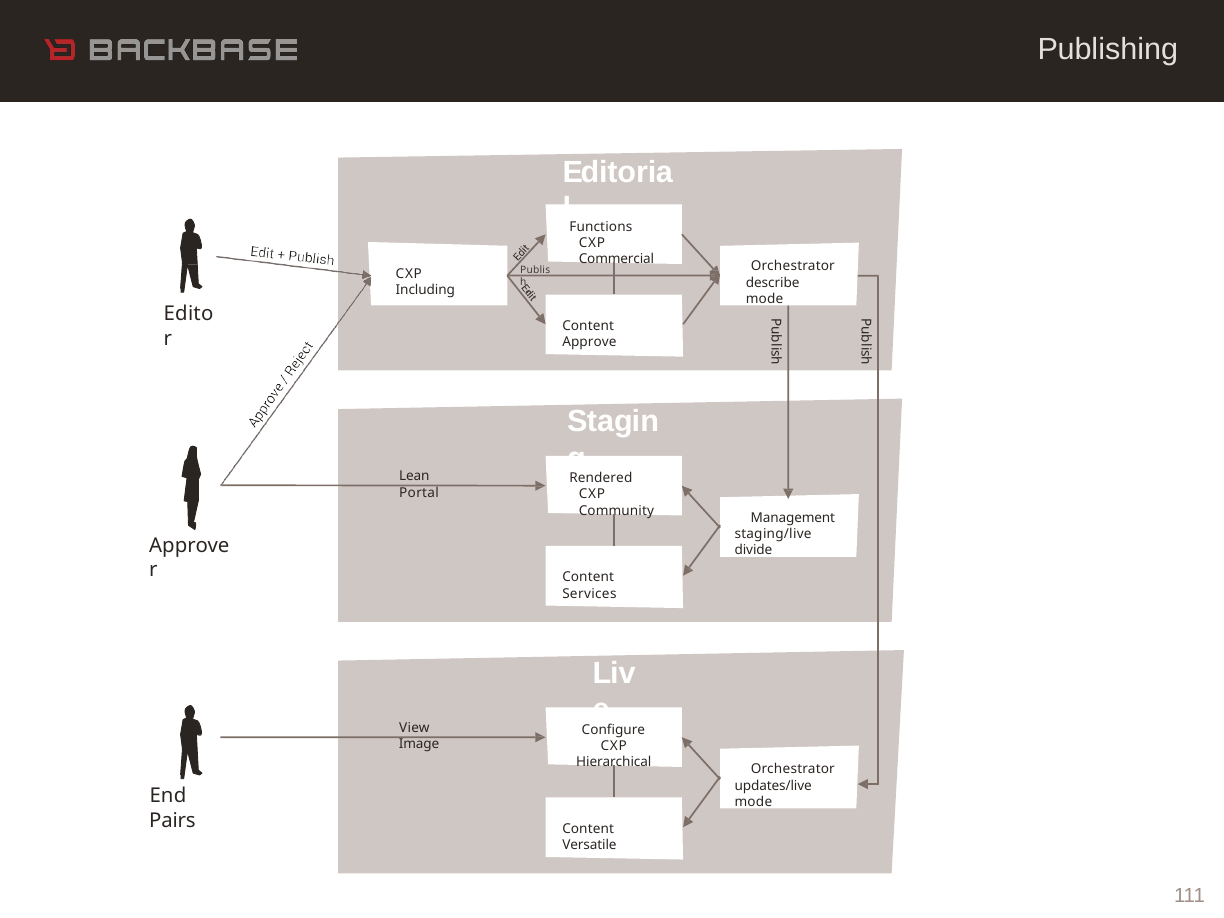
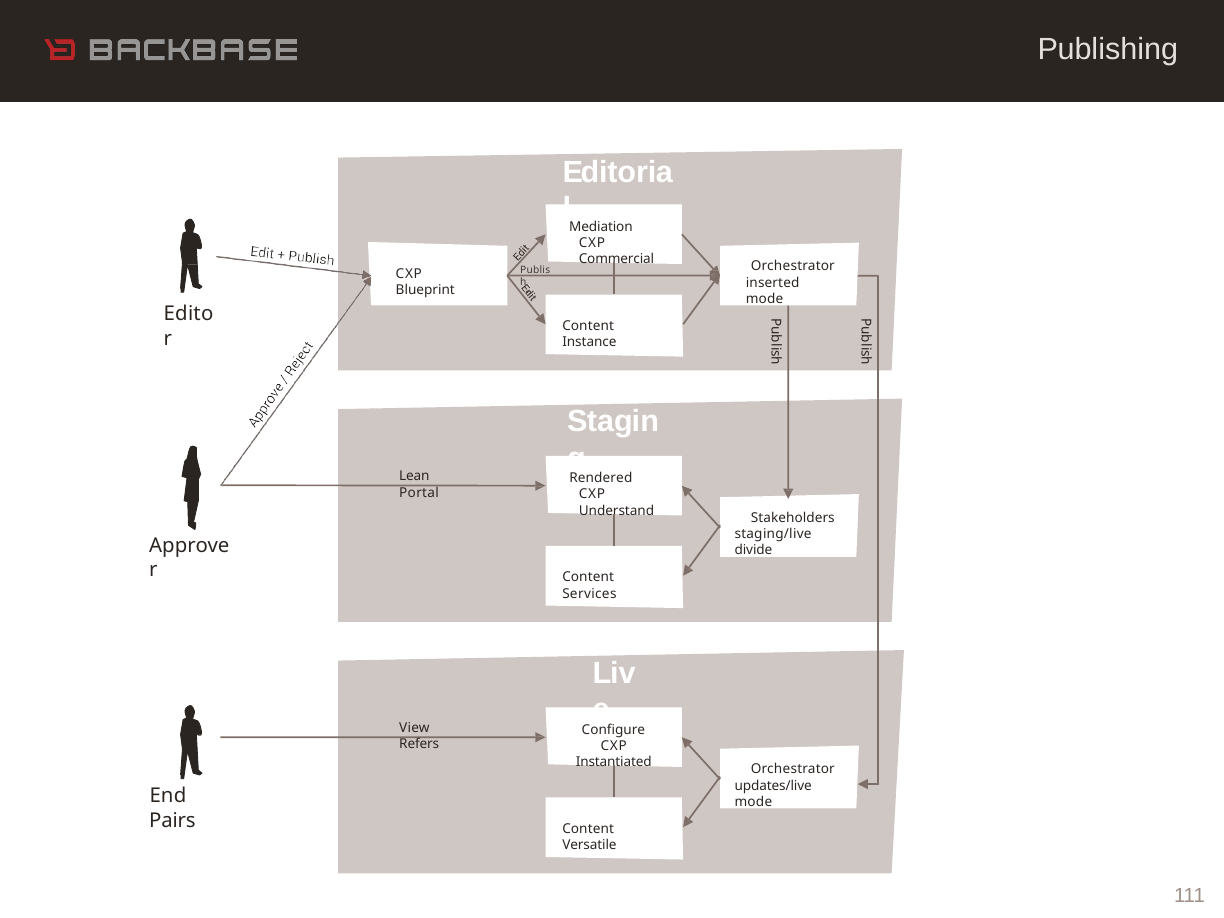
Functions: Functions -> Mediation (601, 227)
describe: describe -> inserted (773, 283)
Including: Including -> Blueprint (425, 290)
Approve: Approve -> Instance (589, 342)
Community: Community -> Understand (616, 511)
Management: Management -> Stakeholders (793, 518)
Image: Image -> Refers (419, 744)
Hierarchical: Hierarchical -> Instantiated (614, 762)
